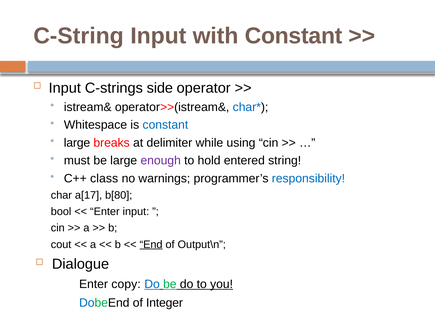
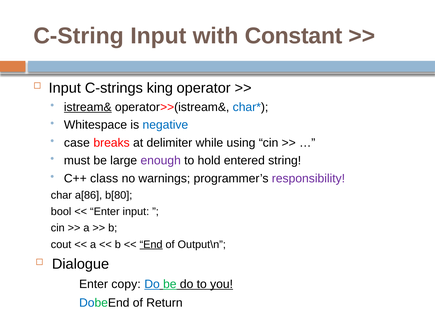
side: side -> king (160, 88)
istream& underline: none -> present (88, 107)
is constant: constant -> negative (165, 125)
large: large -> case (77, 143)
responsibility colour: blue -> purple (308, 178)
a[17: a[17 -> a[86 (89, 196)
Integer: Integer -> Return (164, 303)
